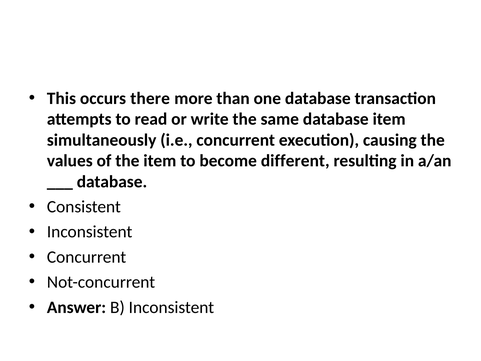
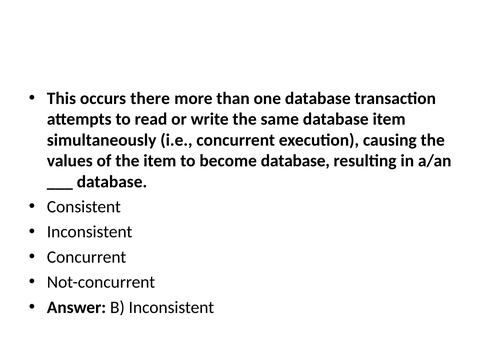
become different: different -> database (295, 161)
